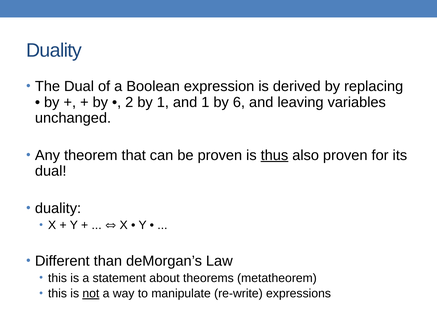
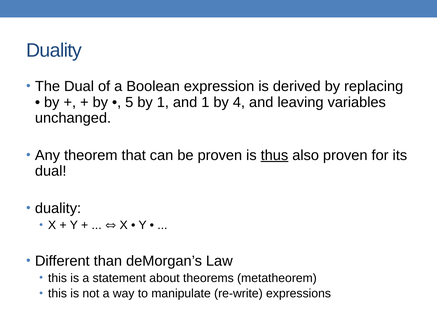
2: 2 -> 5 (129, 102)
6: 6 -> 4 (239, 102)
not underline: present -> none (91, 293)
